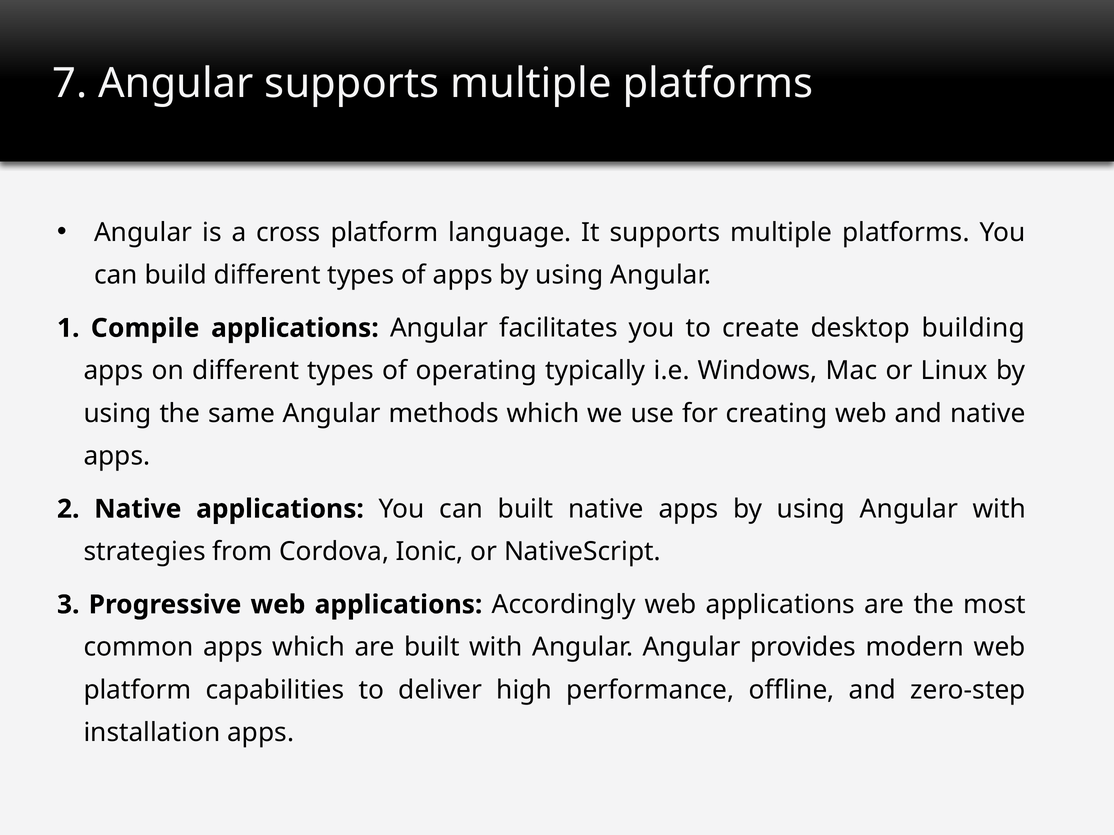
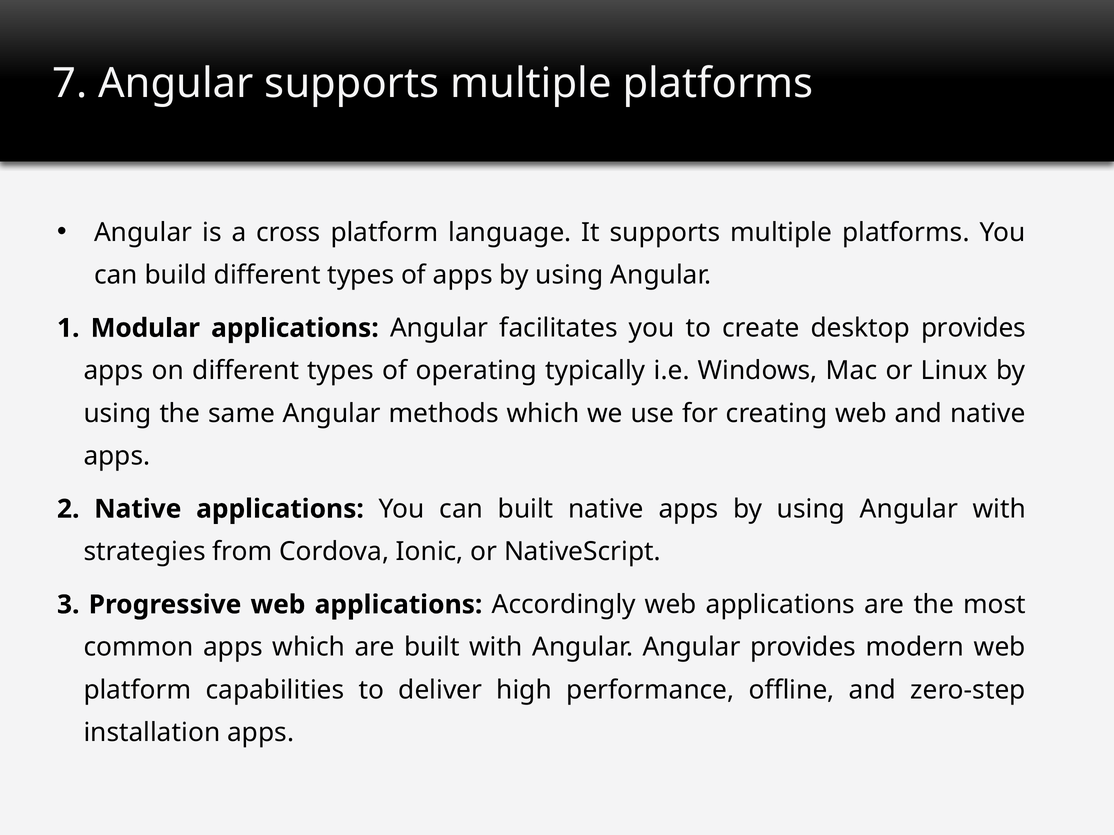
Compile: Compile -> Modular (145, 328)
desktop building: building -> provides (974, 328)
